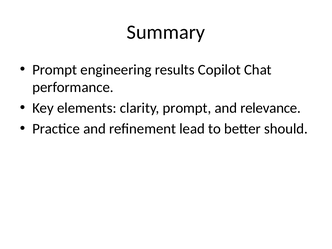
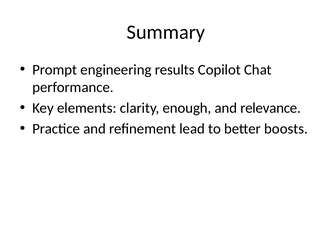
clarity prompt: prompt -> enough (187, 108)
should: should -> boosts (286, 129)
